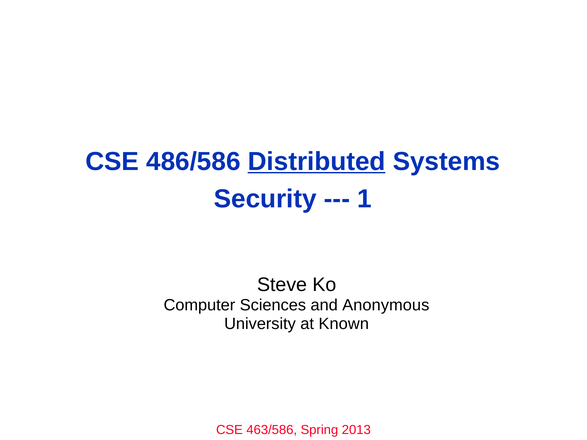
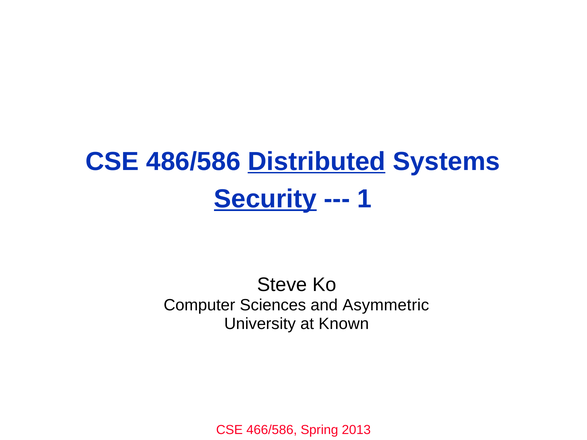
Security underline: none -> present (265, 199)
Anonymous: Anonymous -> Asymmetric (386, 305)
463/586: 463/586 -> 466/586 (272, 430)
